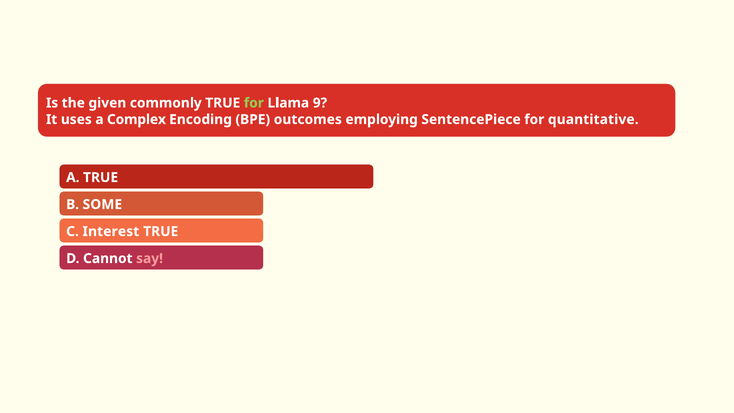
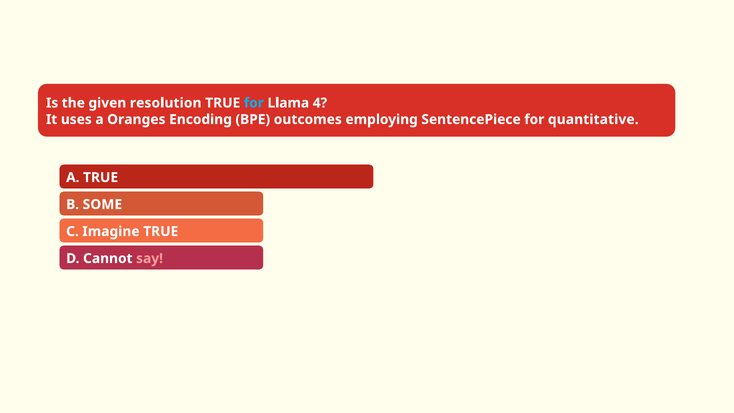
commonly: commonly -> resolution (166, 103)
for colour: light green -> light blue (254, 103)
9: 9 -> 4 (320, 103)
Complex: Complex -> Oranges (136, 119)
Interest: Interest -> Imagine (111, 231)
